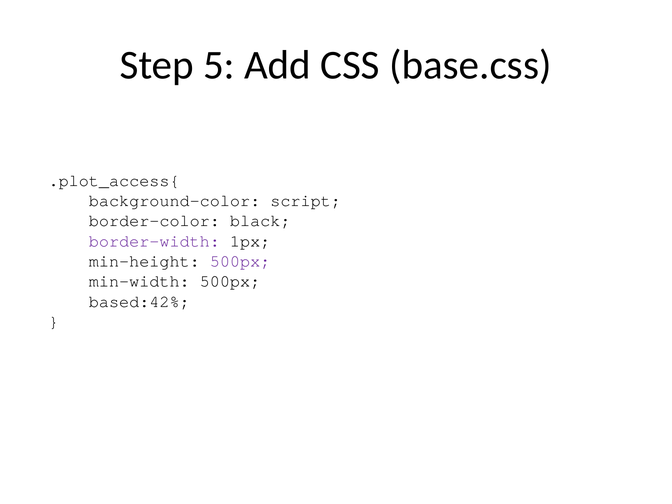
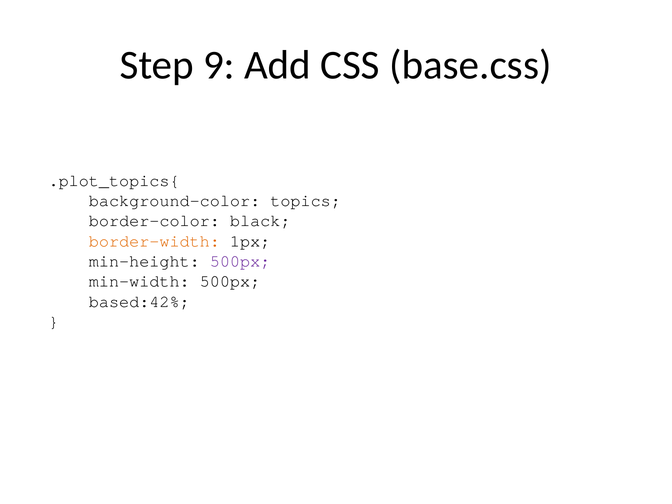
5: 5 -> 9 (219, 65)
.plot_access{: .plot_access{ -> .plot_topics{ (114, 180)
script: script -> topics (306, 201)
border-width colour: purple -> orange (154, 241)
